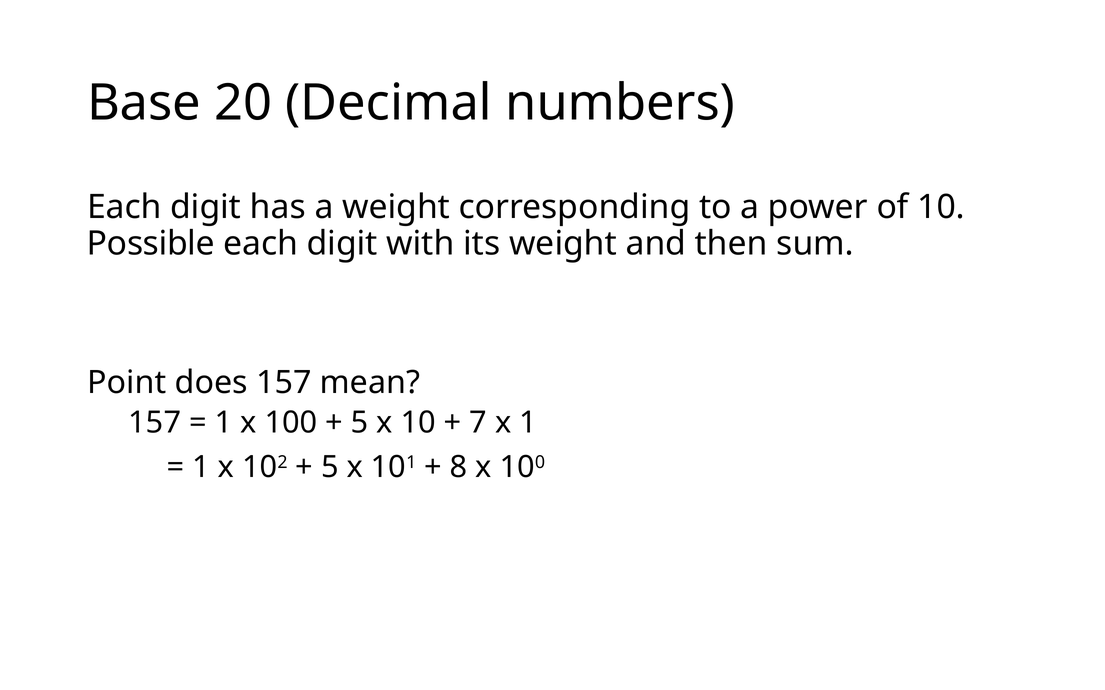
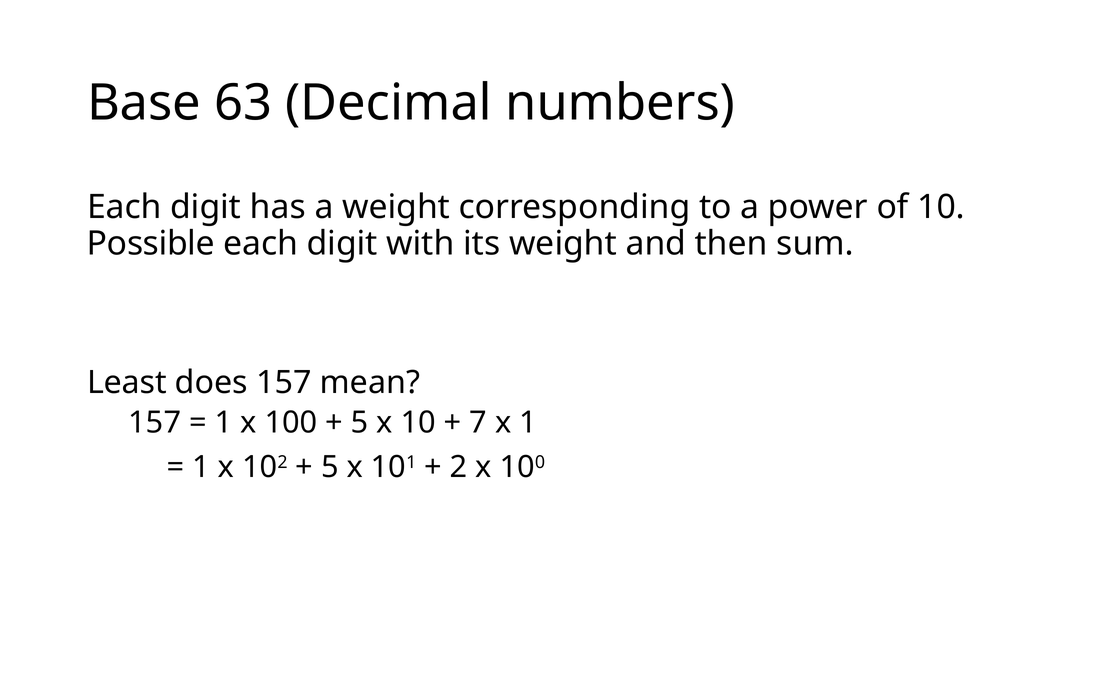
20: 20 -> 63 (243, 103)
Point: Point -> Least (127, 383)
8: 8 -> 2 (459, 468)
